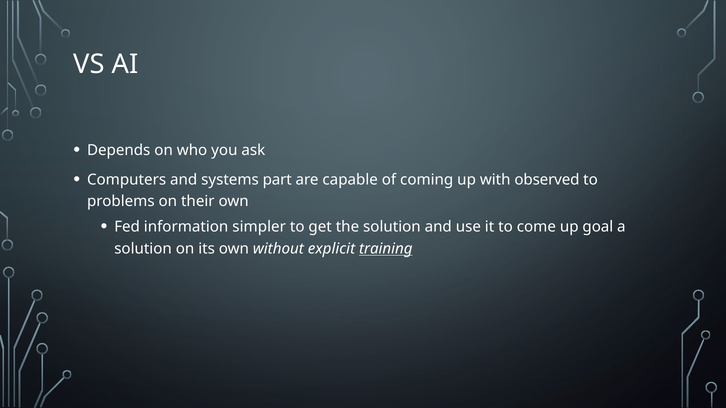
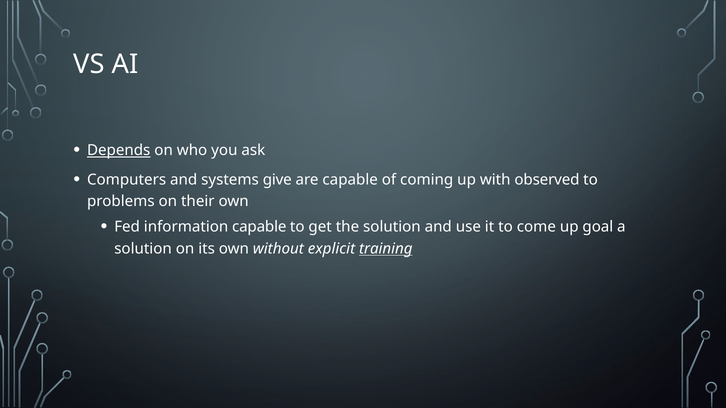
Depends underline: none -> present (119, 150)
part: part -> give (277, 180)
information simpler: simpler -> capable (259, 227)
